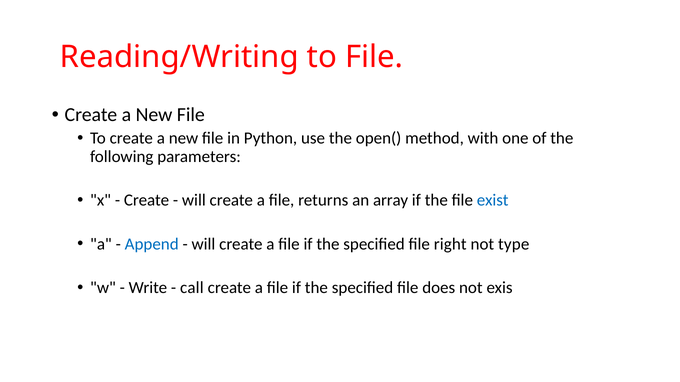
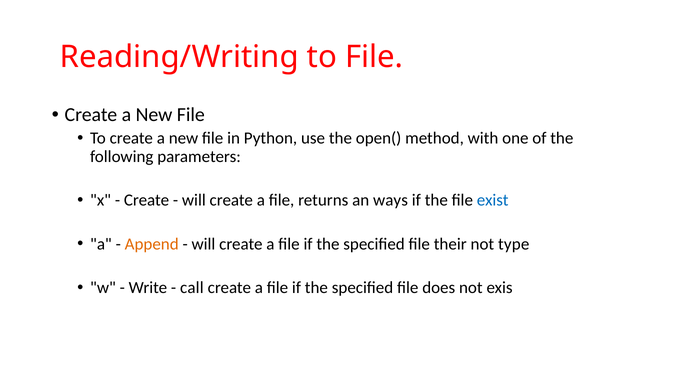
array: array -> ways (390, 201)
Append colour: blue -> orange (152, 244)
right: right -> their (450, 244)
